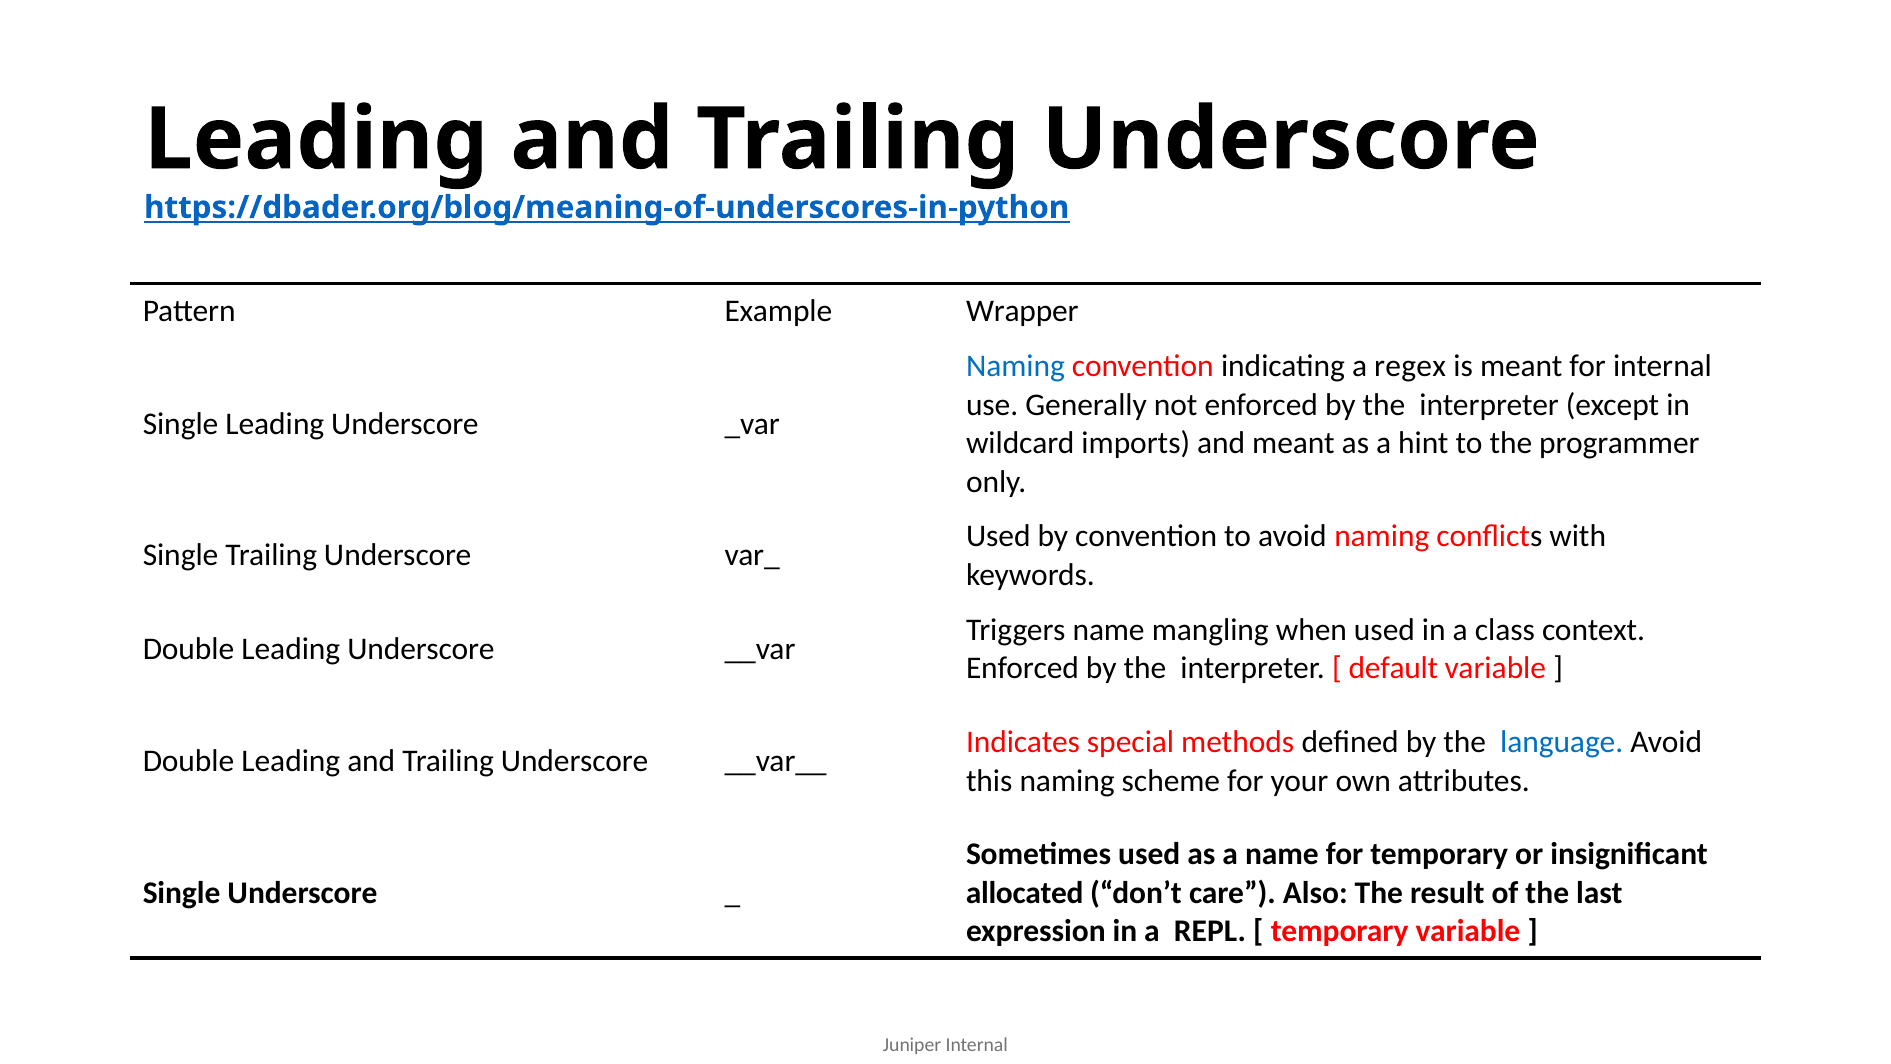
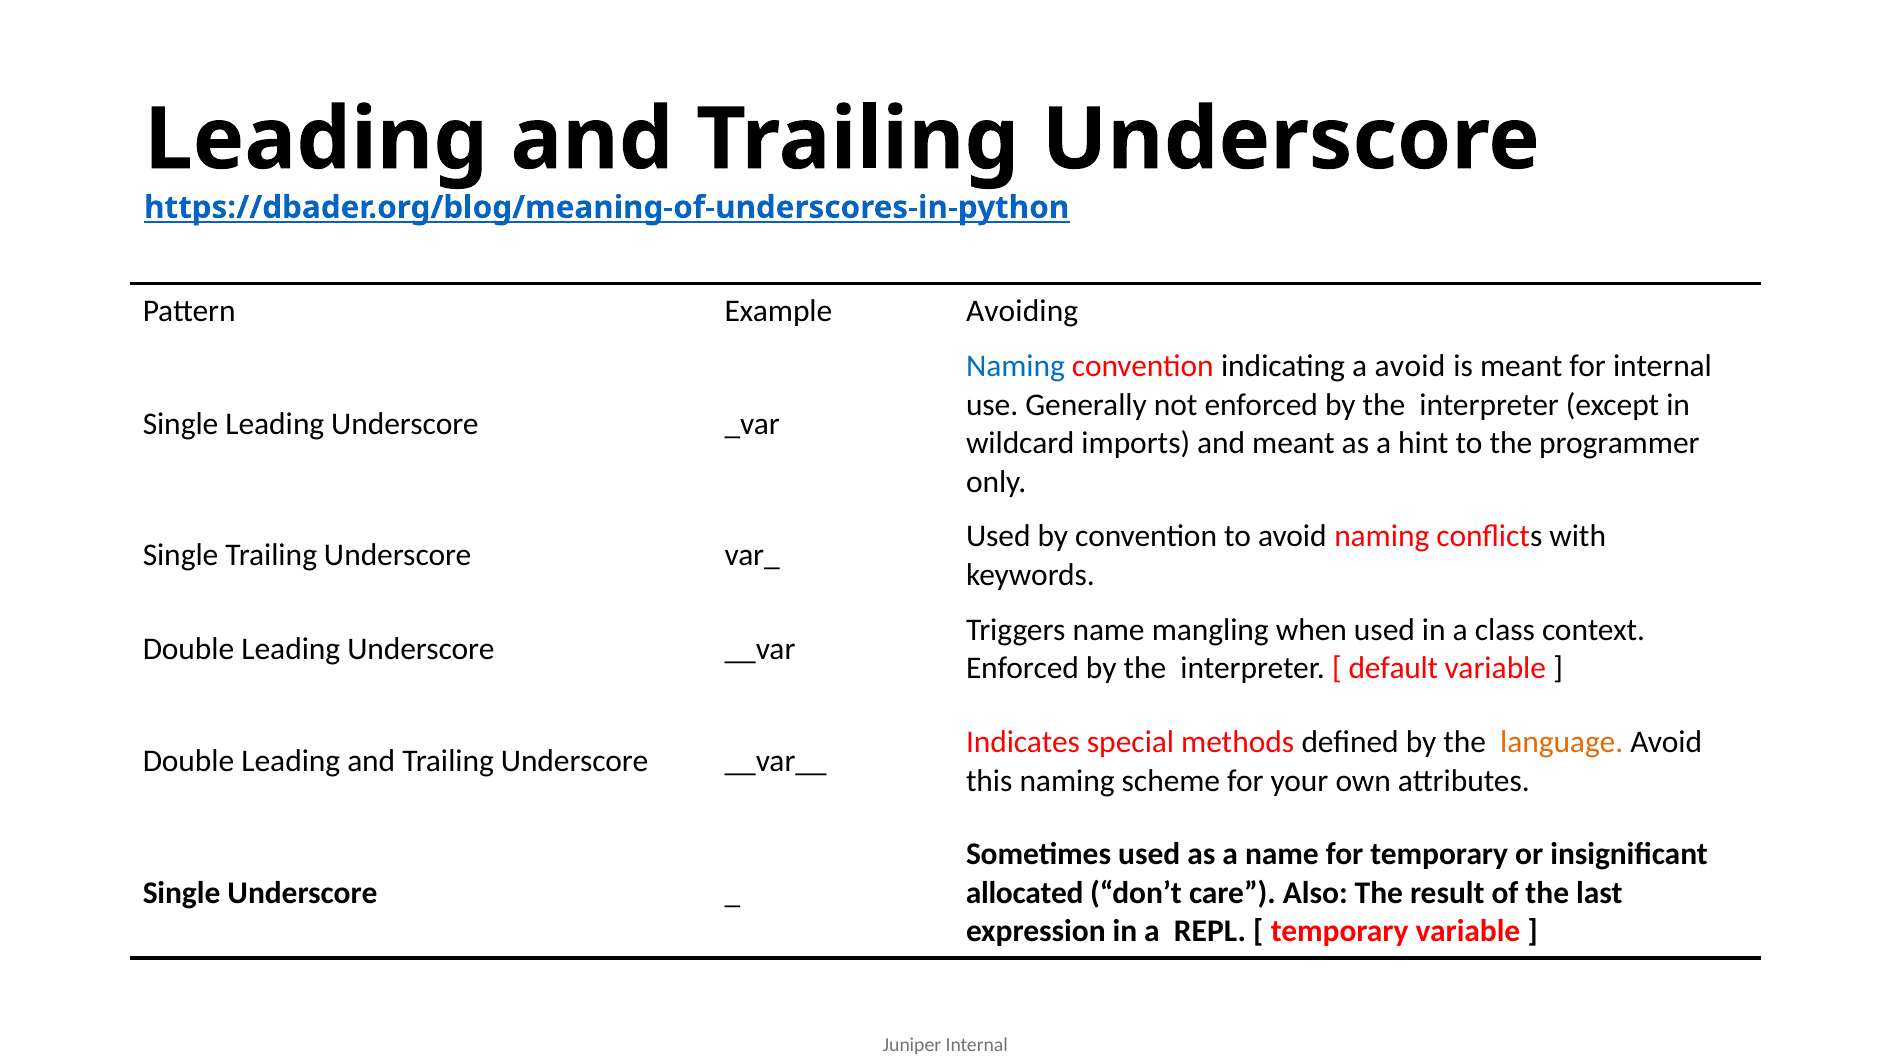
Wrapper: Wrapper -> Avoiding (1022, 311)
a regex: regex -> avoid (1410, 366)
language colour: blue -> orange (1562, 742)
